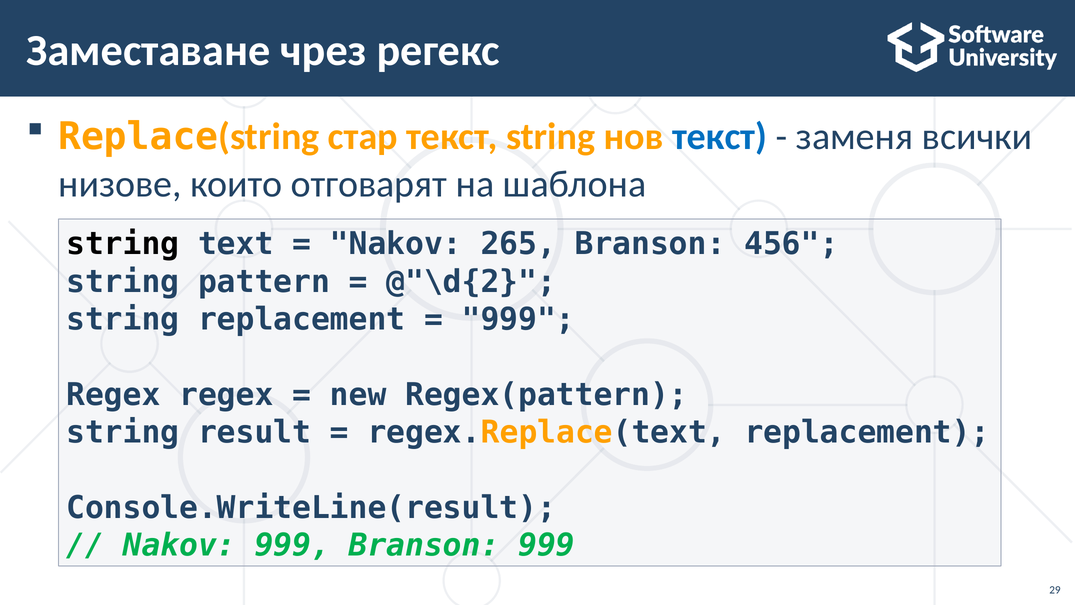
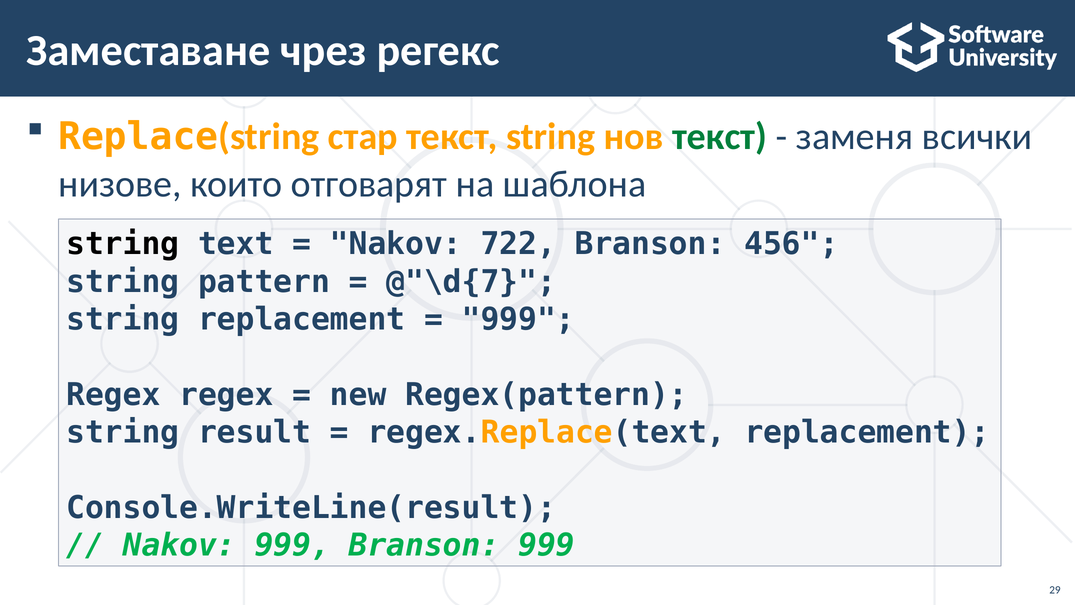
текст colour: blue -> green (720, 136)
265: 265 -> 722 (518, 244)
@"\d{2: @"\d{2 -> @"\d{7 (471, 282)
